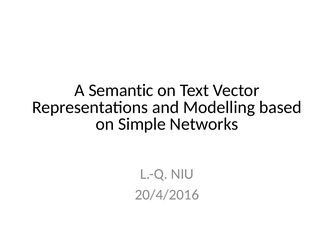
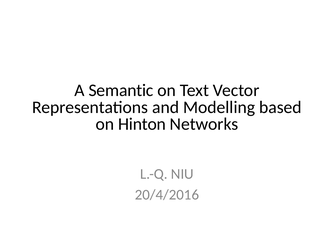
Simple: Simple -> Hinton (142, 124)
